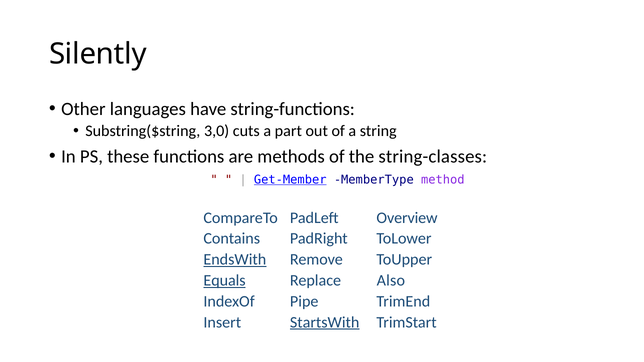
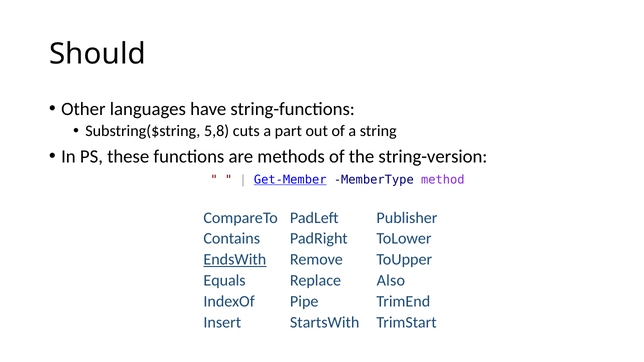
Silently: Silently -> Should (98, 54)
3,0: 3,0 -> 5,8 (217, 131)
string-classes: string-classes -> string-version (433, 157)
Overview: Overview -> Publisher (407, 218)
Equals underline: present -> none (225, 281)
StartsWith underline: present -> none (325, 322)
